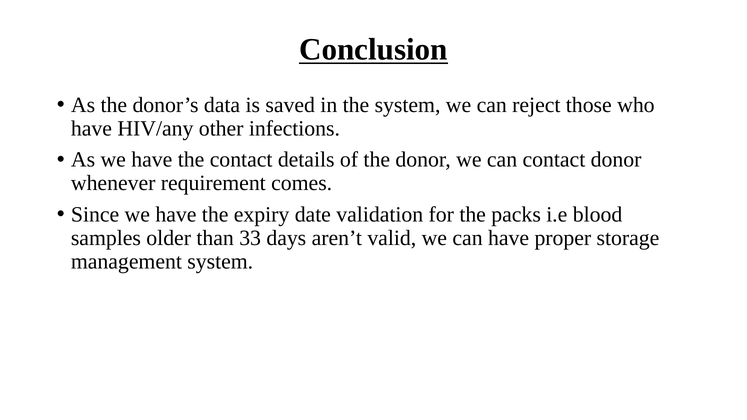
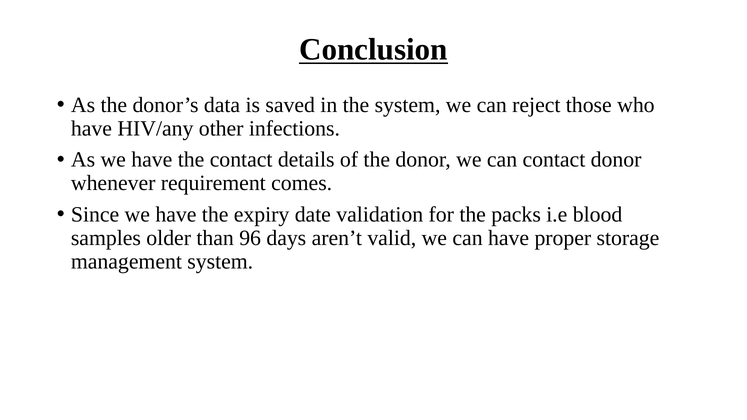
33: 33 -> 96 (250, 238)
